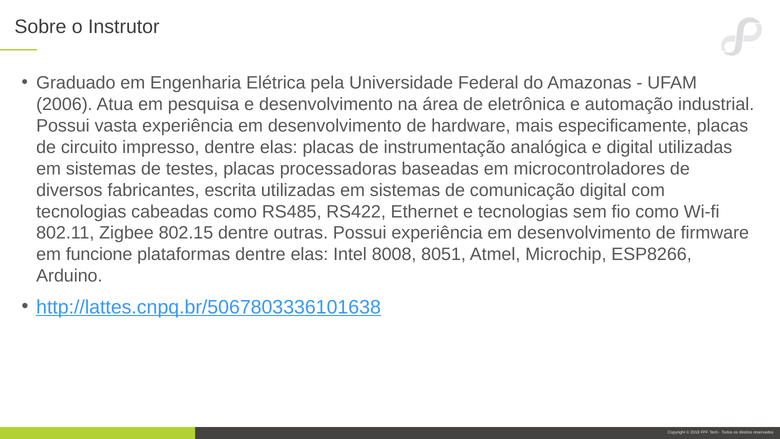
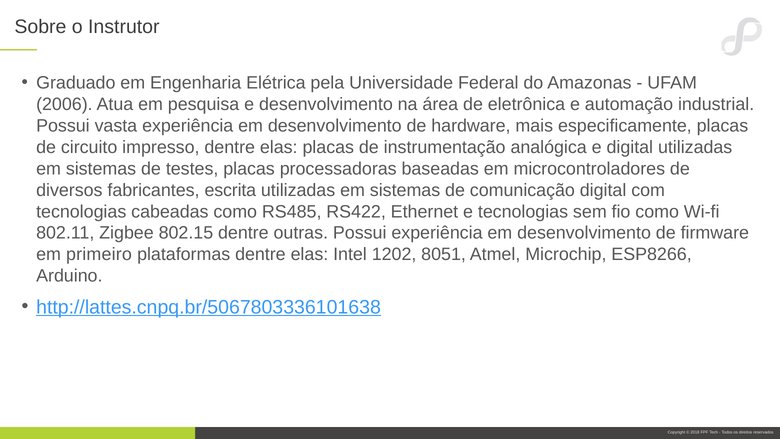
funcione: funcione -> primeiro (99, 254)
8008: 8008 -> 1202 (394, 254)
